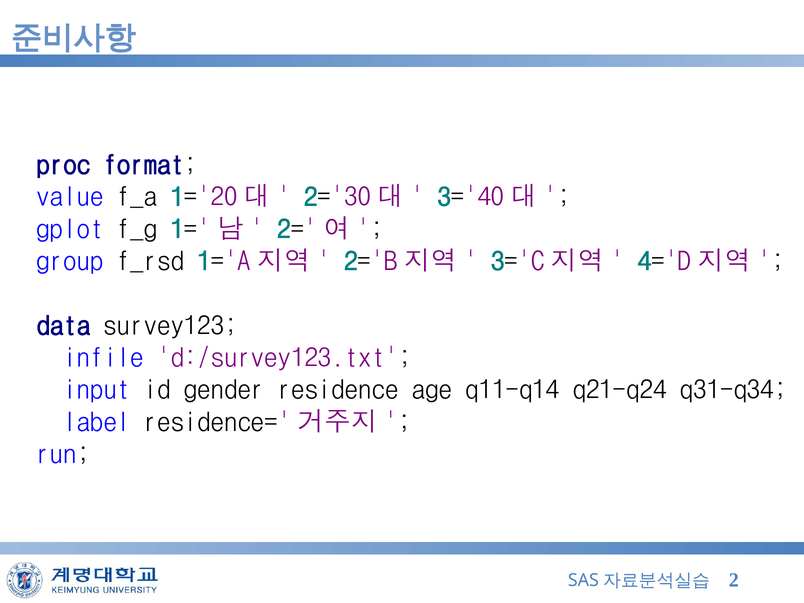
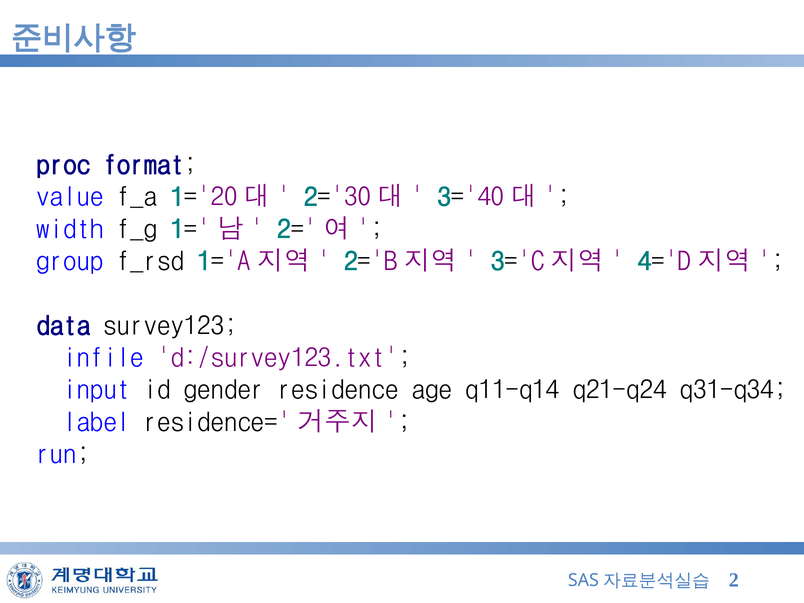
gplot: gplot -> width (70, 229)
